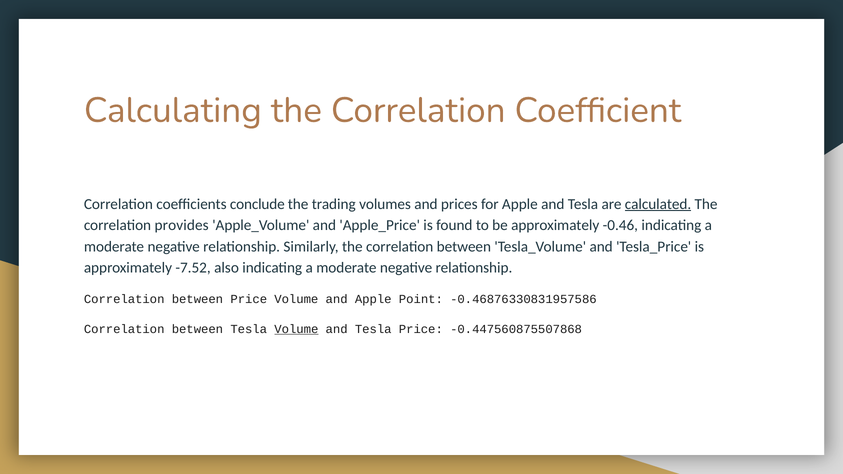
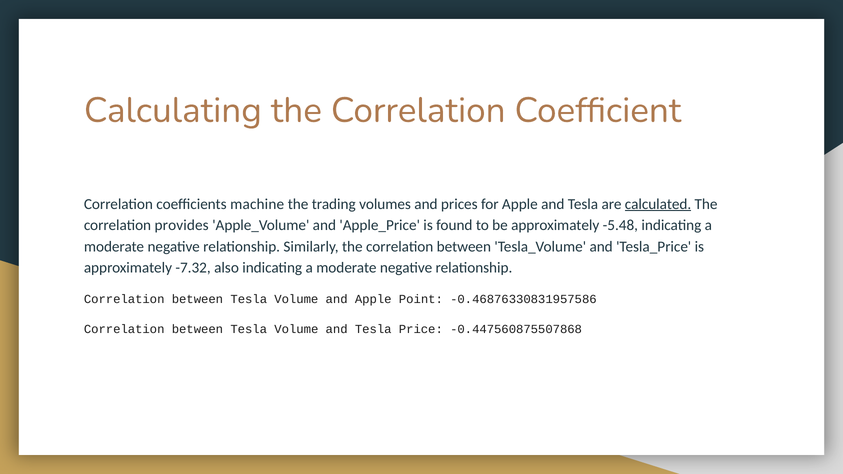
conclude: conclude -> machine (257, 204)
-0.46: -0.46 -> -5.48 (620, 225)
-7.52: -7.52 -> -7.32 (193, 268)
Price: Price -> Tesla (249, 299)
Volume underline: present -> none (296, 329)
